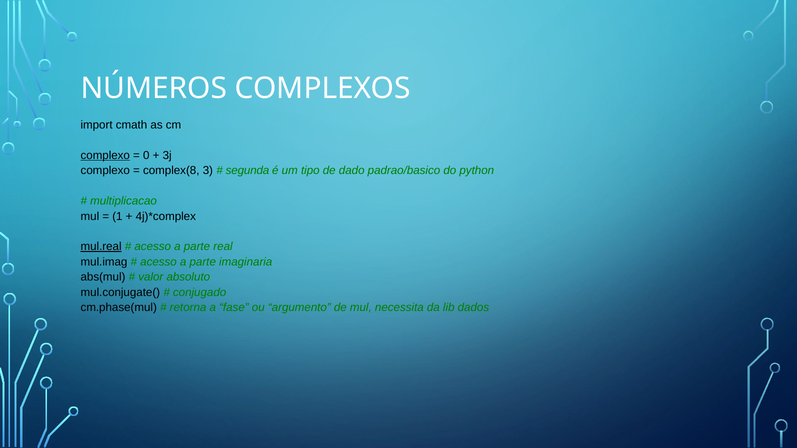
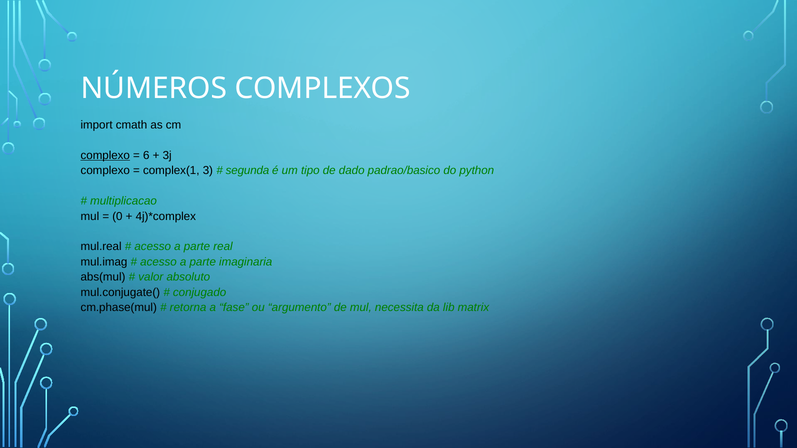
0: 0 -> 6 (146, 155)
complex(8: complex(8 -> complex(1 (171, 171)
1: 1 -> 0 (117, 216)
mul.real underline: present -> none (101, 247)
dados: dados -> matrix (473, 308)
